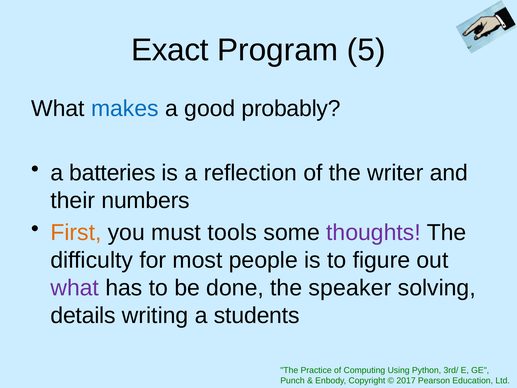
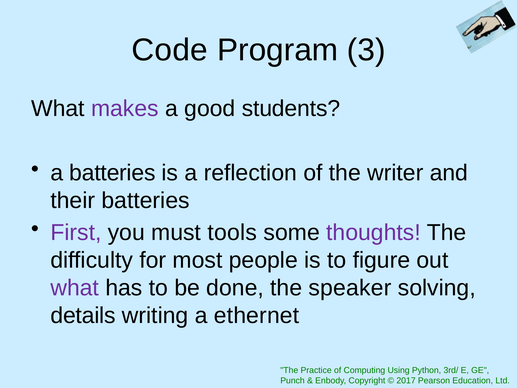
Exact: Exact -> Code (170, 50)
5: 5 -> 3 (366, 50)
makes colour: blue -> purple (125, 108)
probably: probably -> students (291, 108)
their numbers: numbers -> batteries (146, 200)
First colour: orange -> purple (76, 233)
students: students -> ethernet (257, 315)
